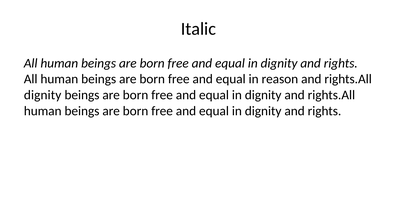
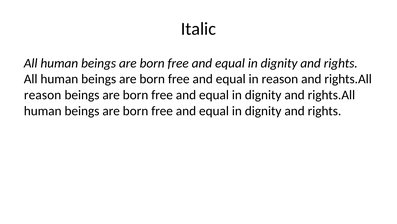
dignity: dignity -> reason (43, 95)
